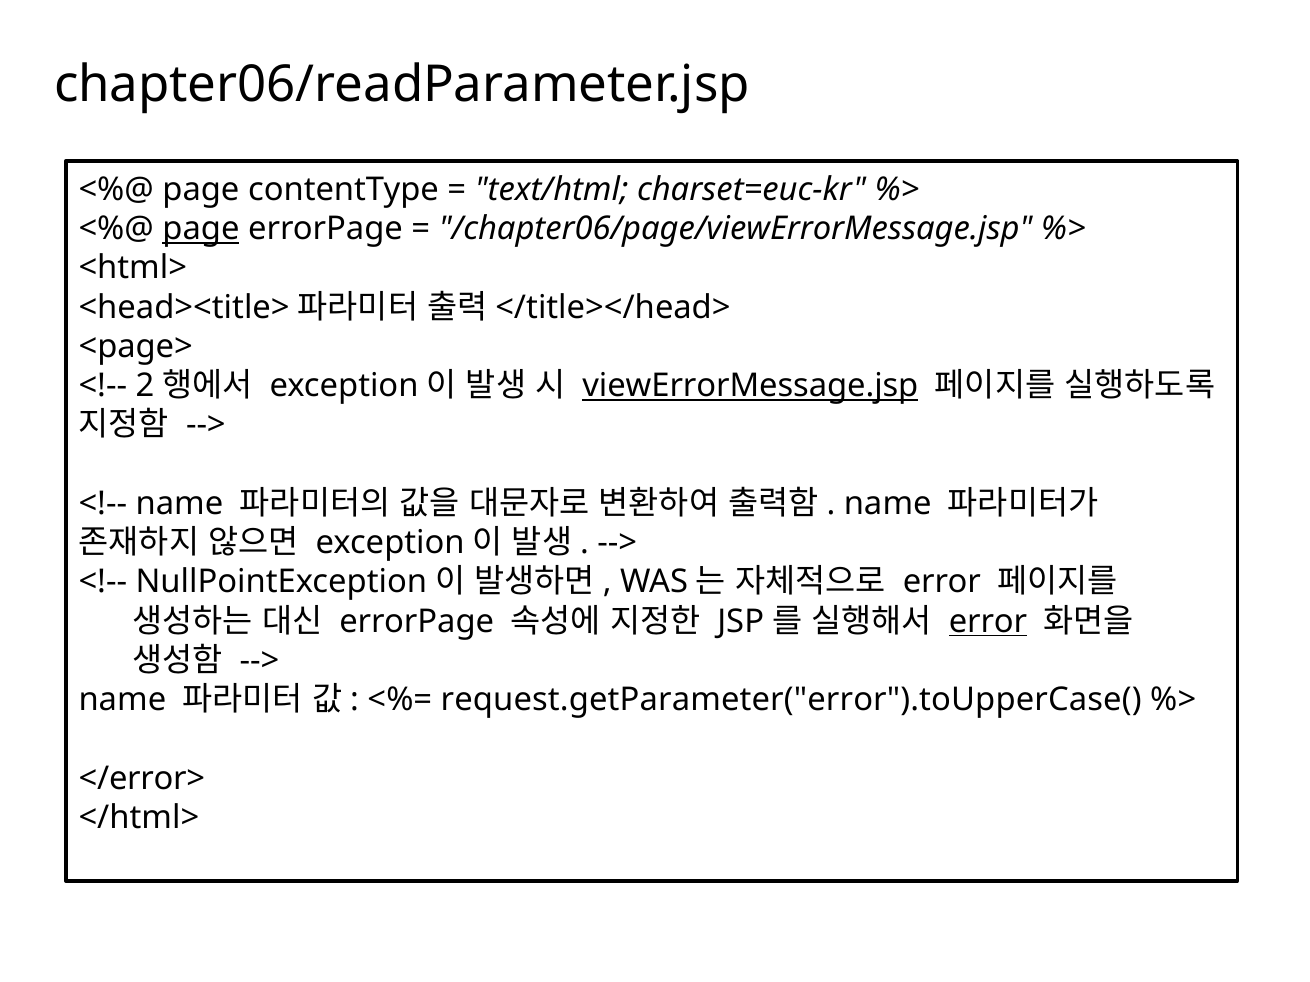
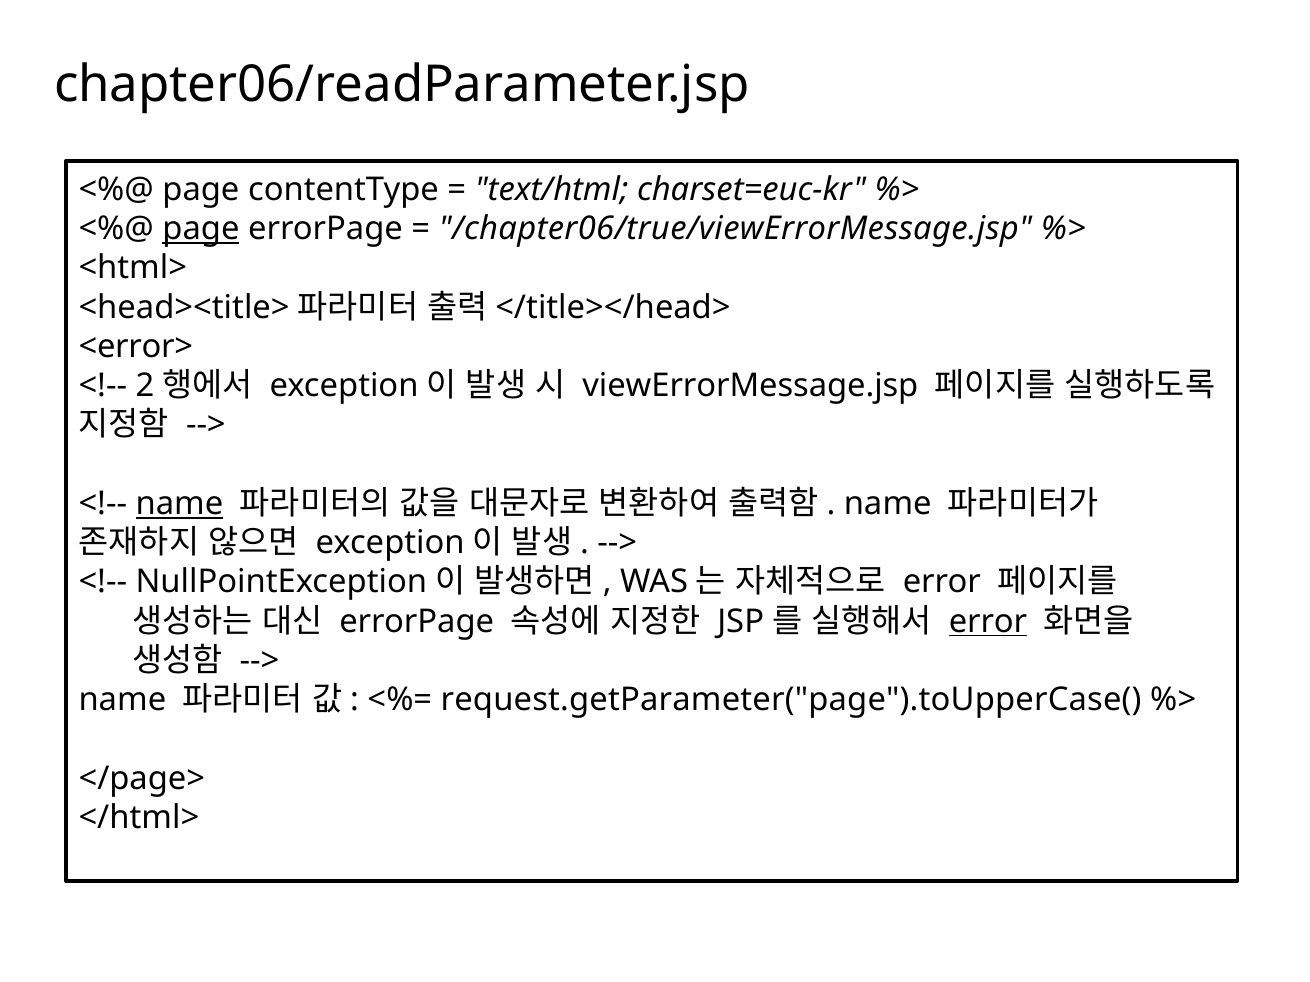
/chapter06/page/viewErrorMessage.jsp: /chapter06/page/viewErrorMessage.jsp -> /chapter06/true/viewErrorMessage.jsp (735, 229)
<page>: <page> -> <error> (136, 347)
viewErrorMessage.jsp underline: present -> none (750, 386)
name underline: none -> present (179, 504)
request.getParameter("error").toUpperCase(: request.getParameter("error").toUpperCase( -> request.getParameter("page").toUpperCase( (791, 700)
</error>: </error> -> </page> (142, 779)
